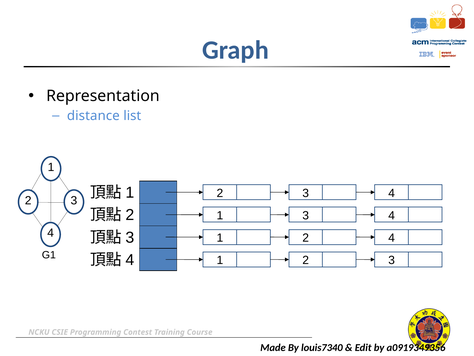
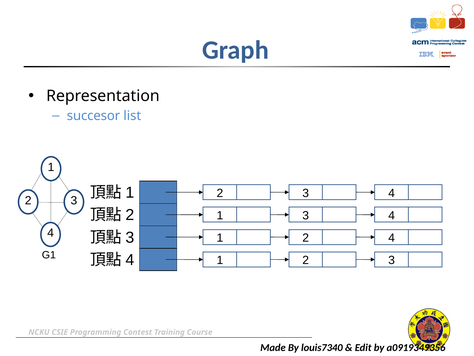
distance: distance -> succesor (93, 116)
